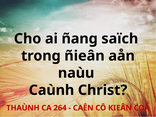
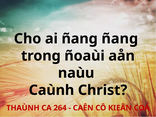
ñang saïch: saïch -> ñang (120, 39)
ñieân: ñieân -> ñoaùi (85, 56)
